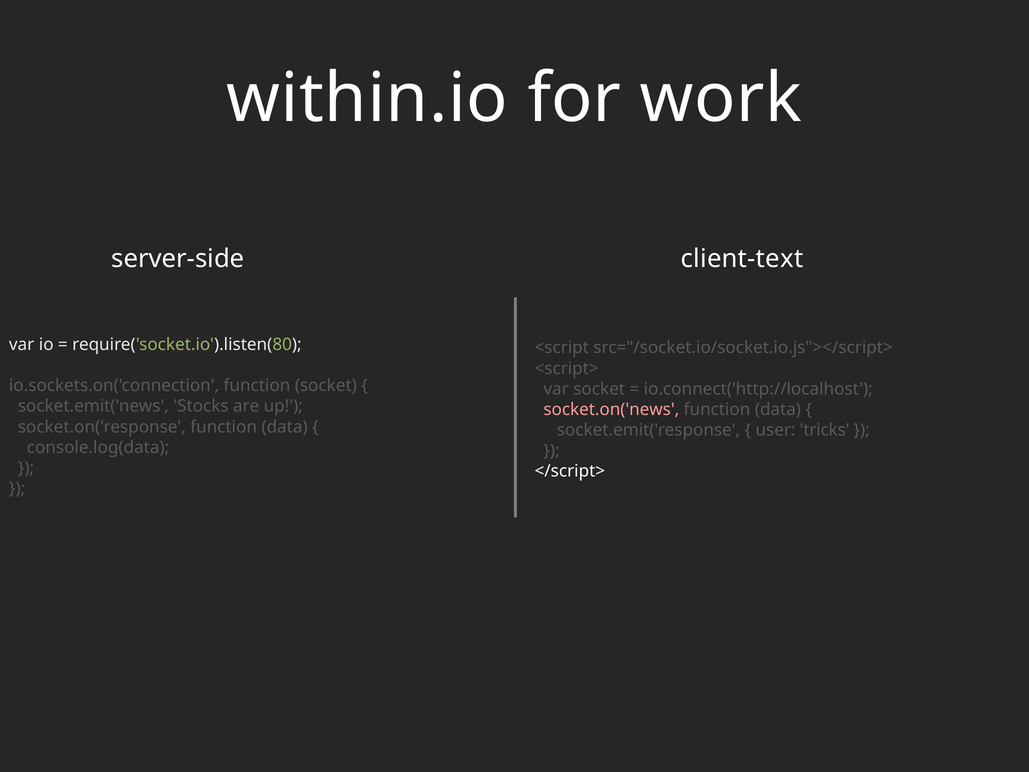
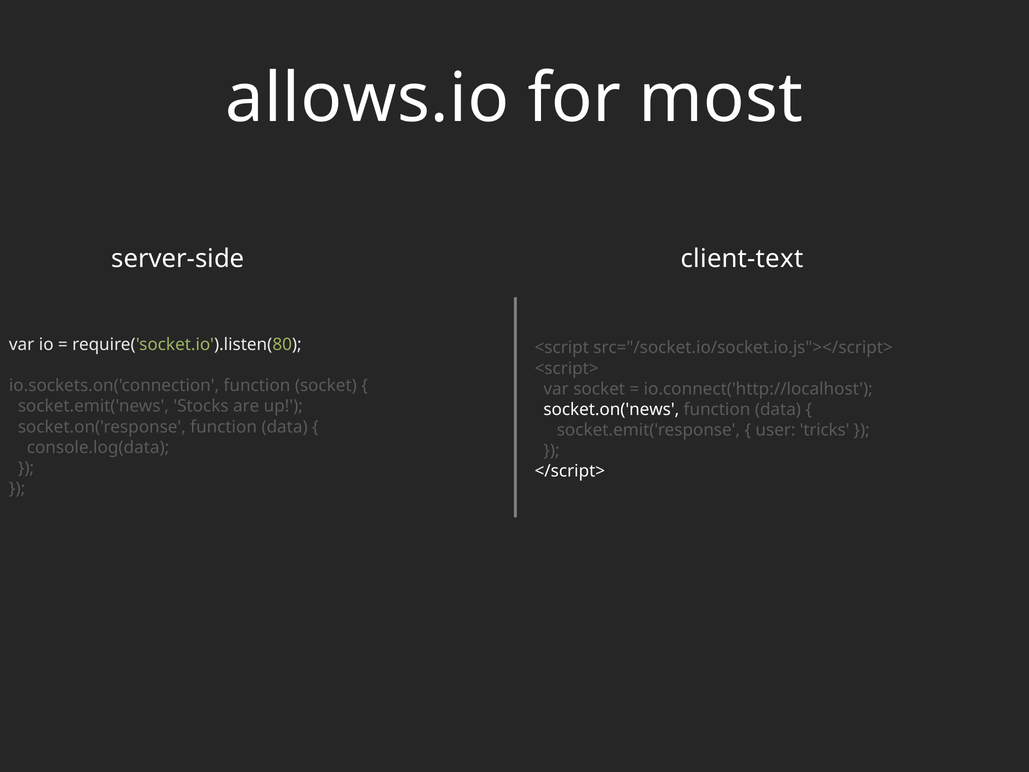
within.io: within.io -> allows.io (367, 99)
work: work -> most (721, 99)
socket.on('news colour: pink -> white (611, 409)
